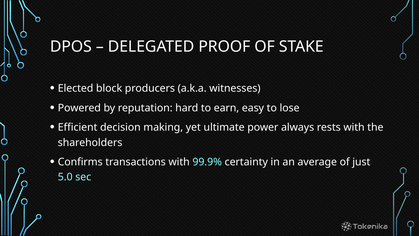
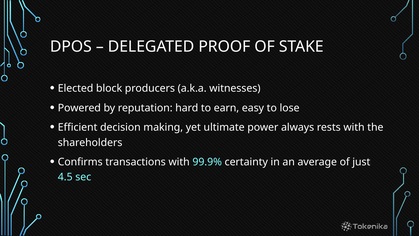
5.0: 5.0 -> 4.5 (65, 177)
